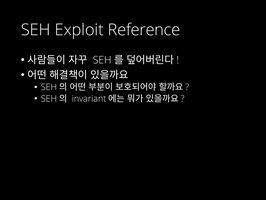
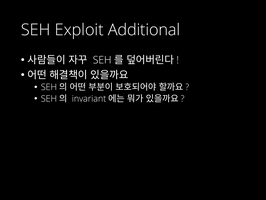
Reference: Reference -> Additional (144, 30)
